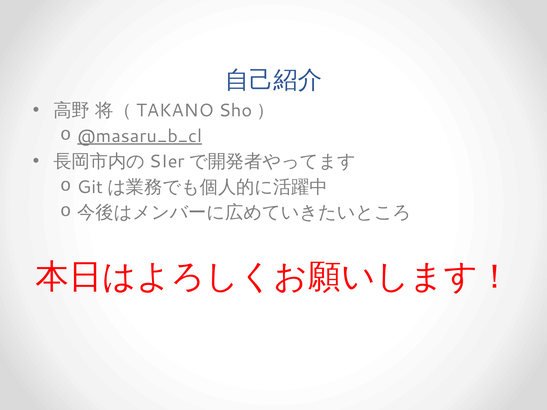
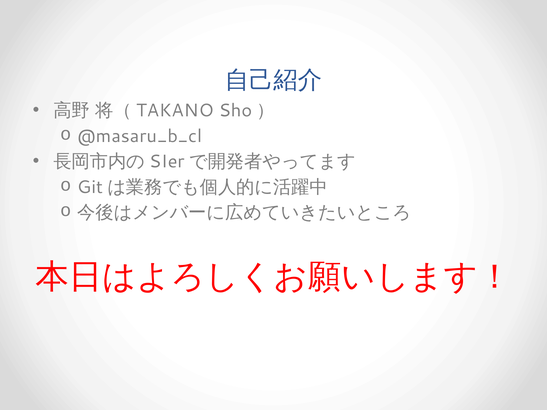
@masaru_b_cl underline: present -> none (140, 136)
